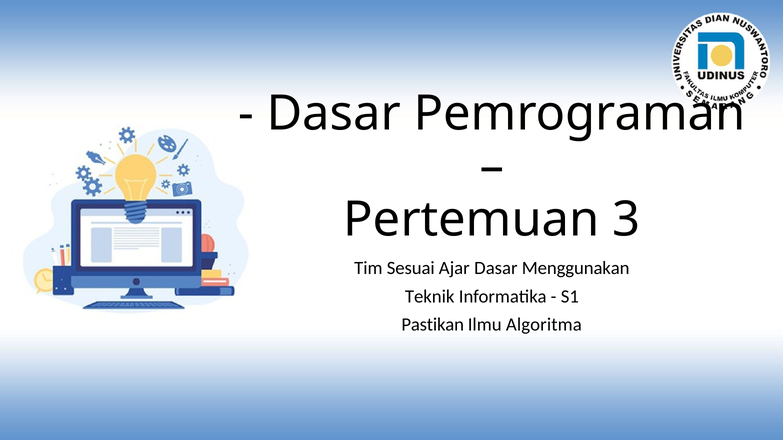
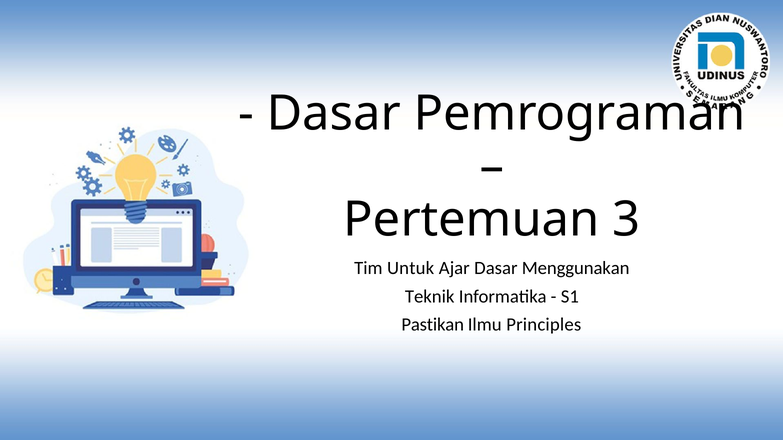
Sesuai: Sesuai -> Untuk (411, 268)
Algoritma: Algoritma -> Principles (544, 325)
